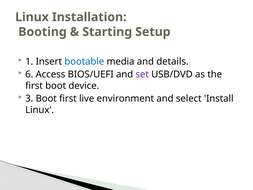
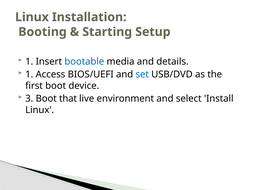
6: 6 -> 1 (29, 74)
set colour: purple -> blue (142, 74)
Boot first: first -> that (68, 98)
